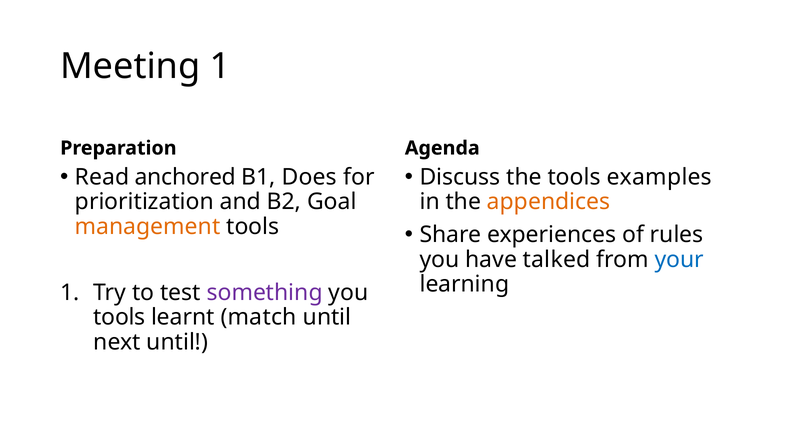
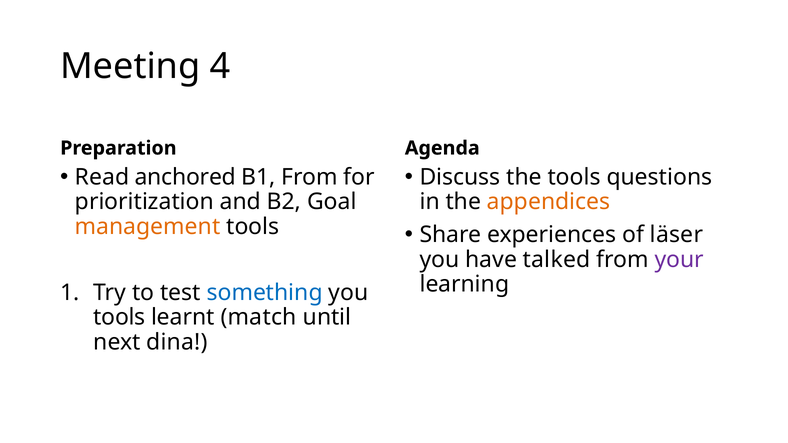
Meeting 1: 1 -> 4 (220, 66)
B1 Does: Does -> From (310, 177)
examples: examples -> questions (659, 177)
rules: rules -> läser (677, 235)
your colour: blue -> purple (679, 260)
something colour: purple -> blue (265, 293)
next until: until -> dina (177, 342)
